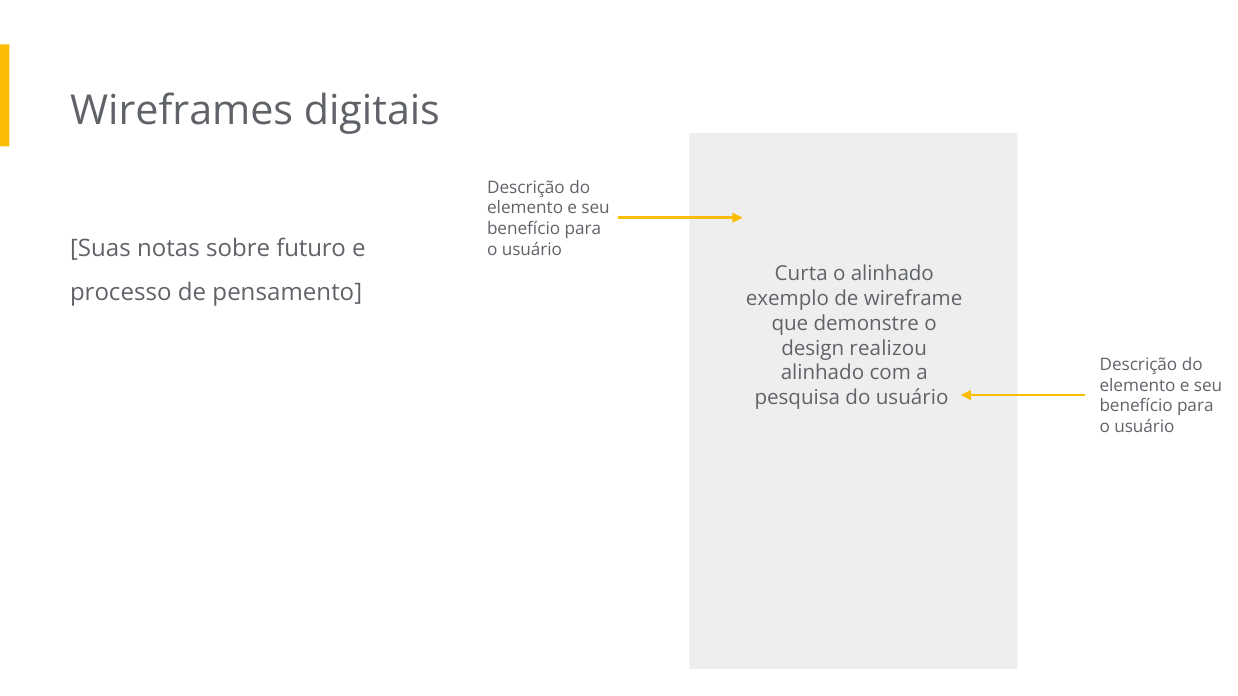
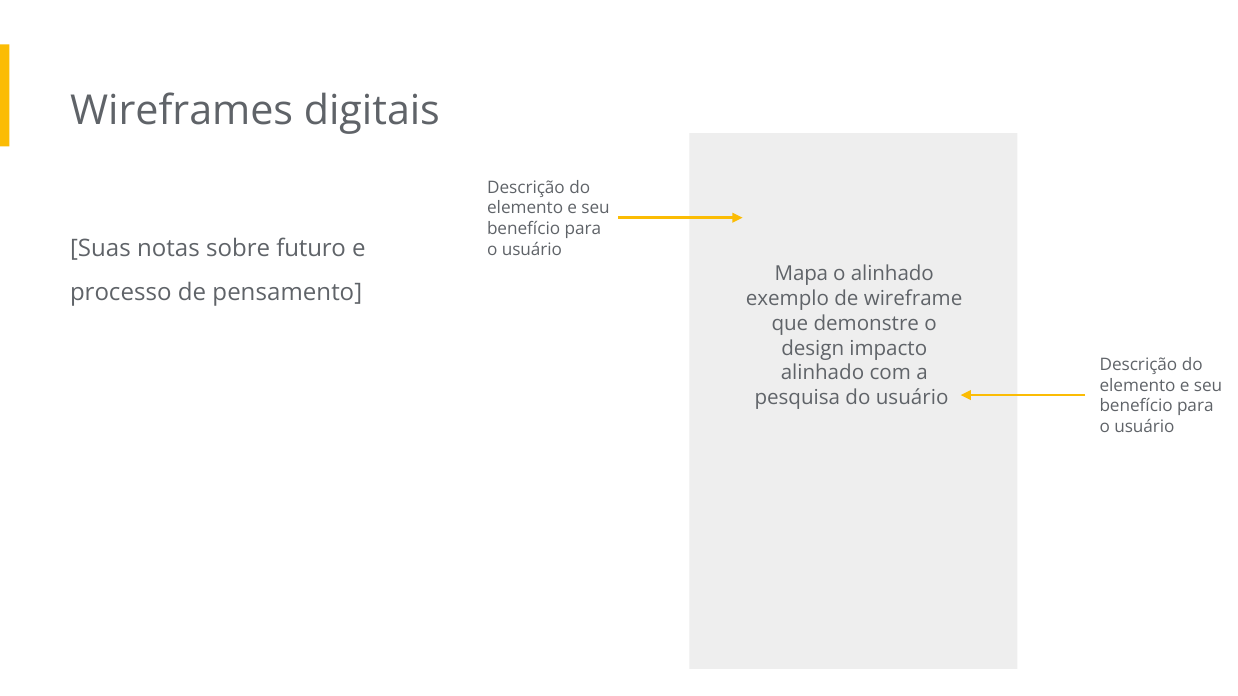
Curta: Curta -> Mapa (801, 274)
realizou: realizou -> impacto (888, 349)
